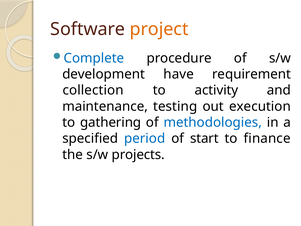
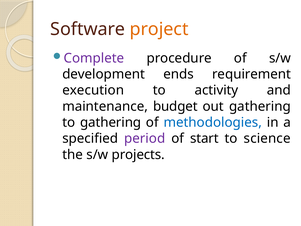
Complete colour: blue -> purple (94, 58)
have: have -> ends (179, 74)
collection: collection -> execution (93, 90)
testing: testing -> budget (175, 106)
out execution: execution -> gathering (260, 106)
period colour: blue -> purple (145, 138)
finance: finance -> science (267, 138)
